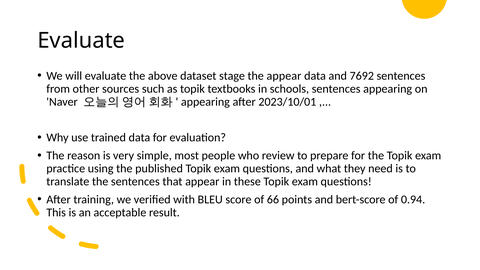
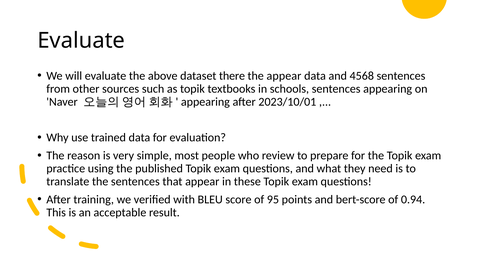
stage: stage -> there (232, 76)
7692: 7692 -> 4568 (362, 76)
66: 66 -> 95 (273, 199)
